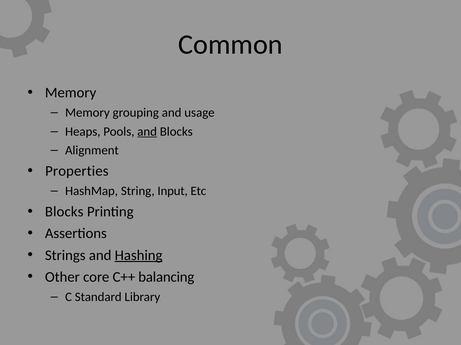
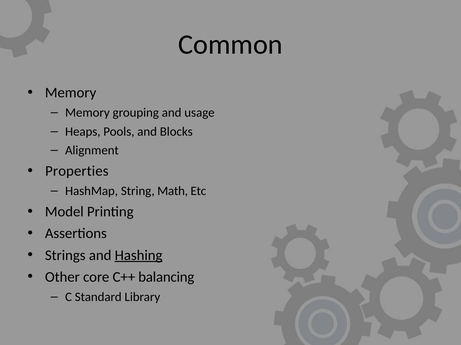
and underline: present -> none (147, 132)
Input: Input -> Math (173, 191)
Blocks: Blocks -> Model (64, 212)
